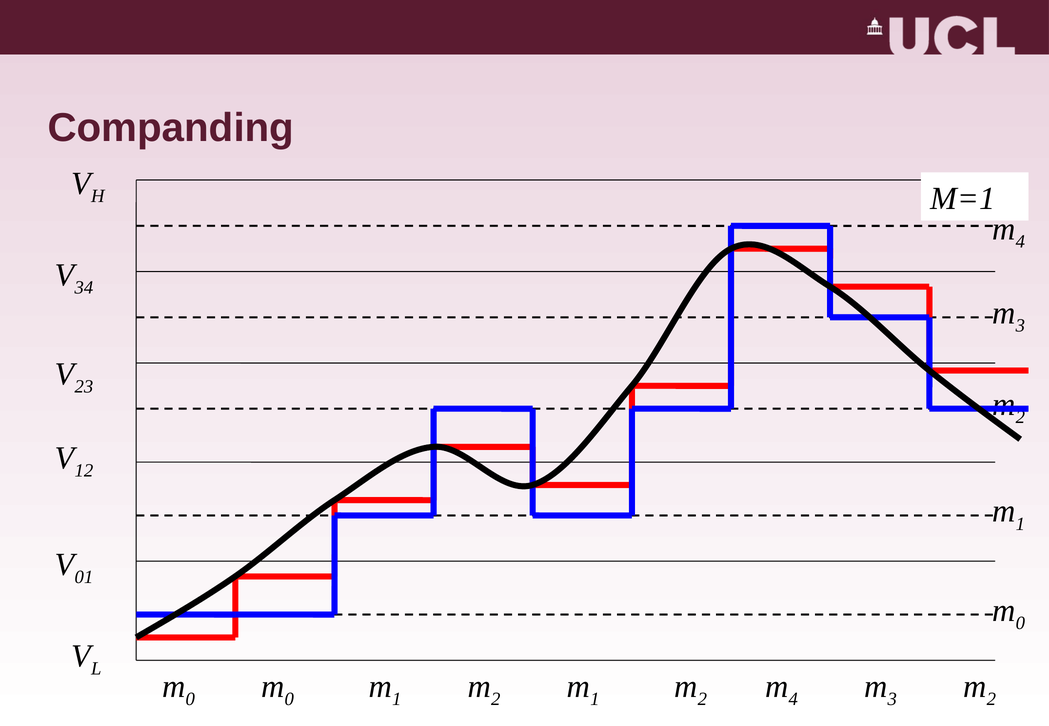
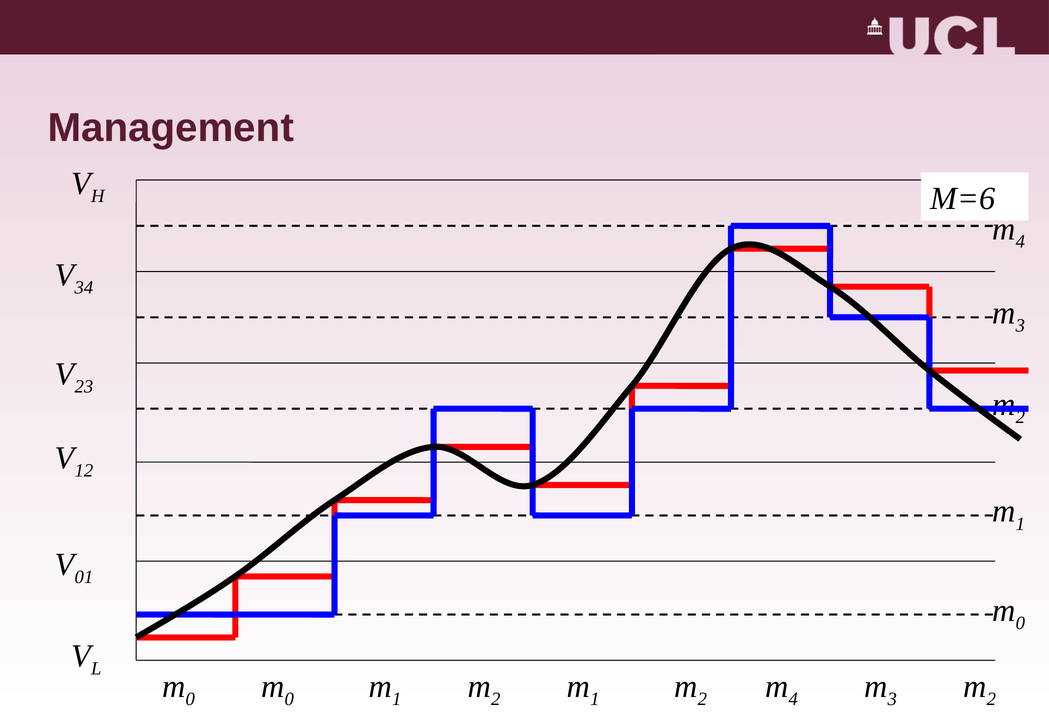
Companding: Companding -> Management (171, 128)
M=1: M=1 -> M=6 (963, 199)
